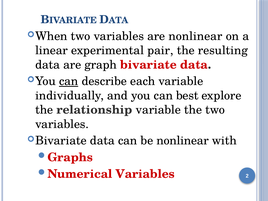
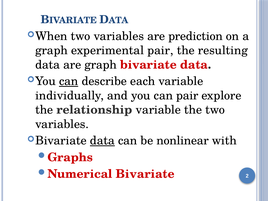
are nonlinear: nonlinear -> prediction (196, 36)
linear: linear -> graph (51, 50)
can best: best -> pair (187, 96)
data underline: none -> present (102, 141)
Numerical Variables: Variables -> Bivariate (145, 174)
